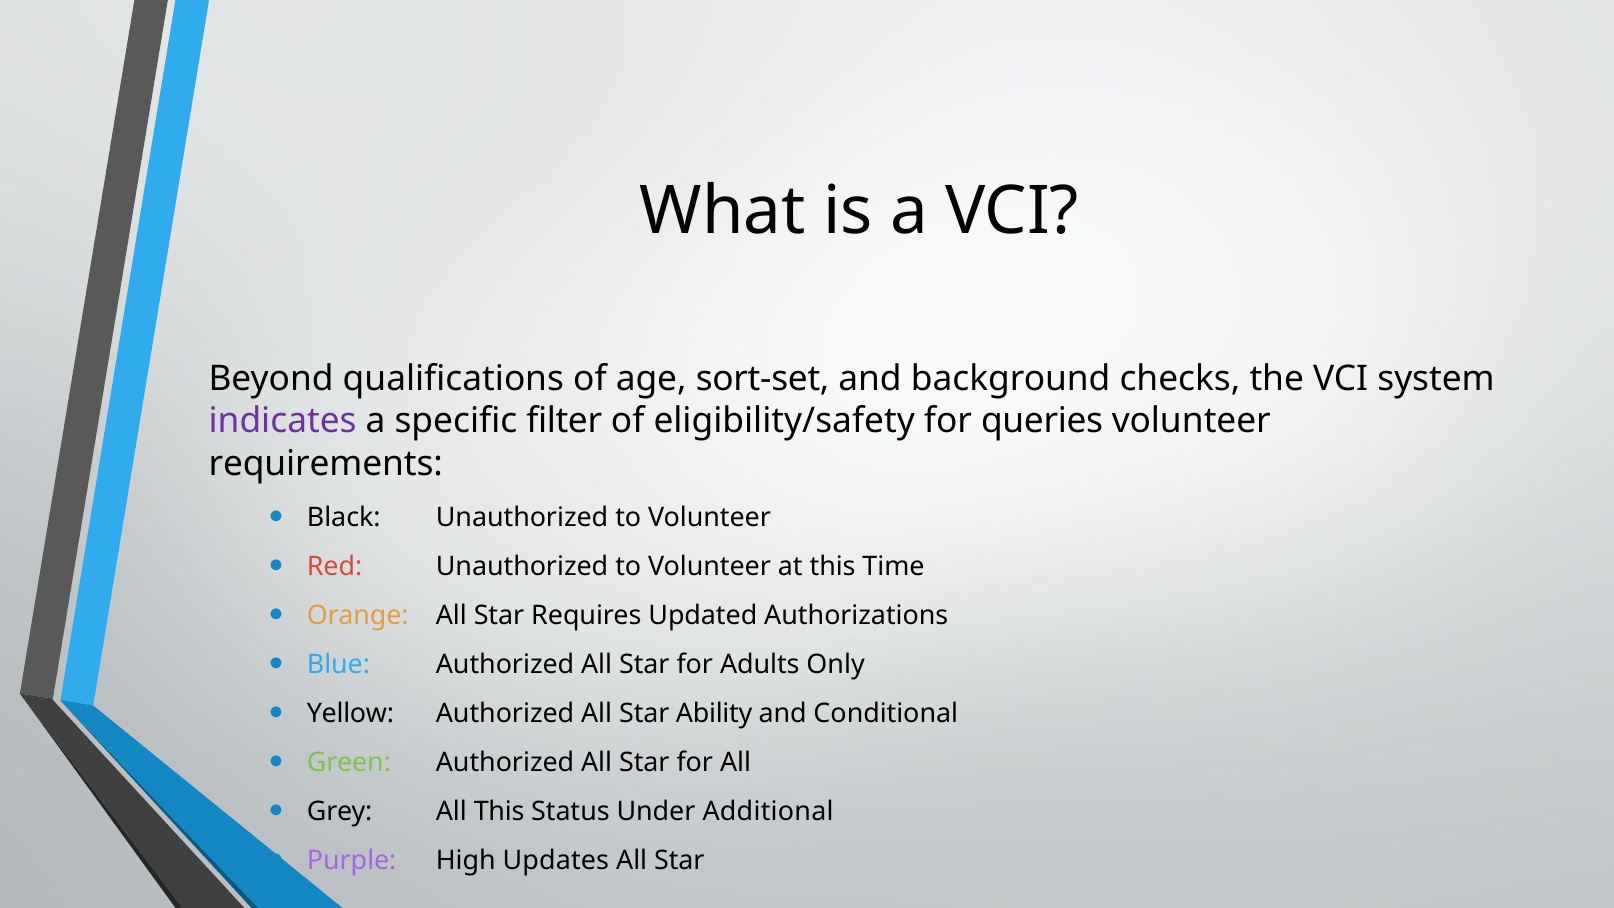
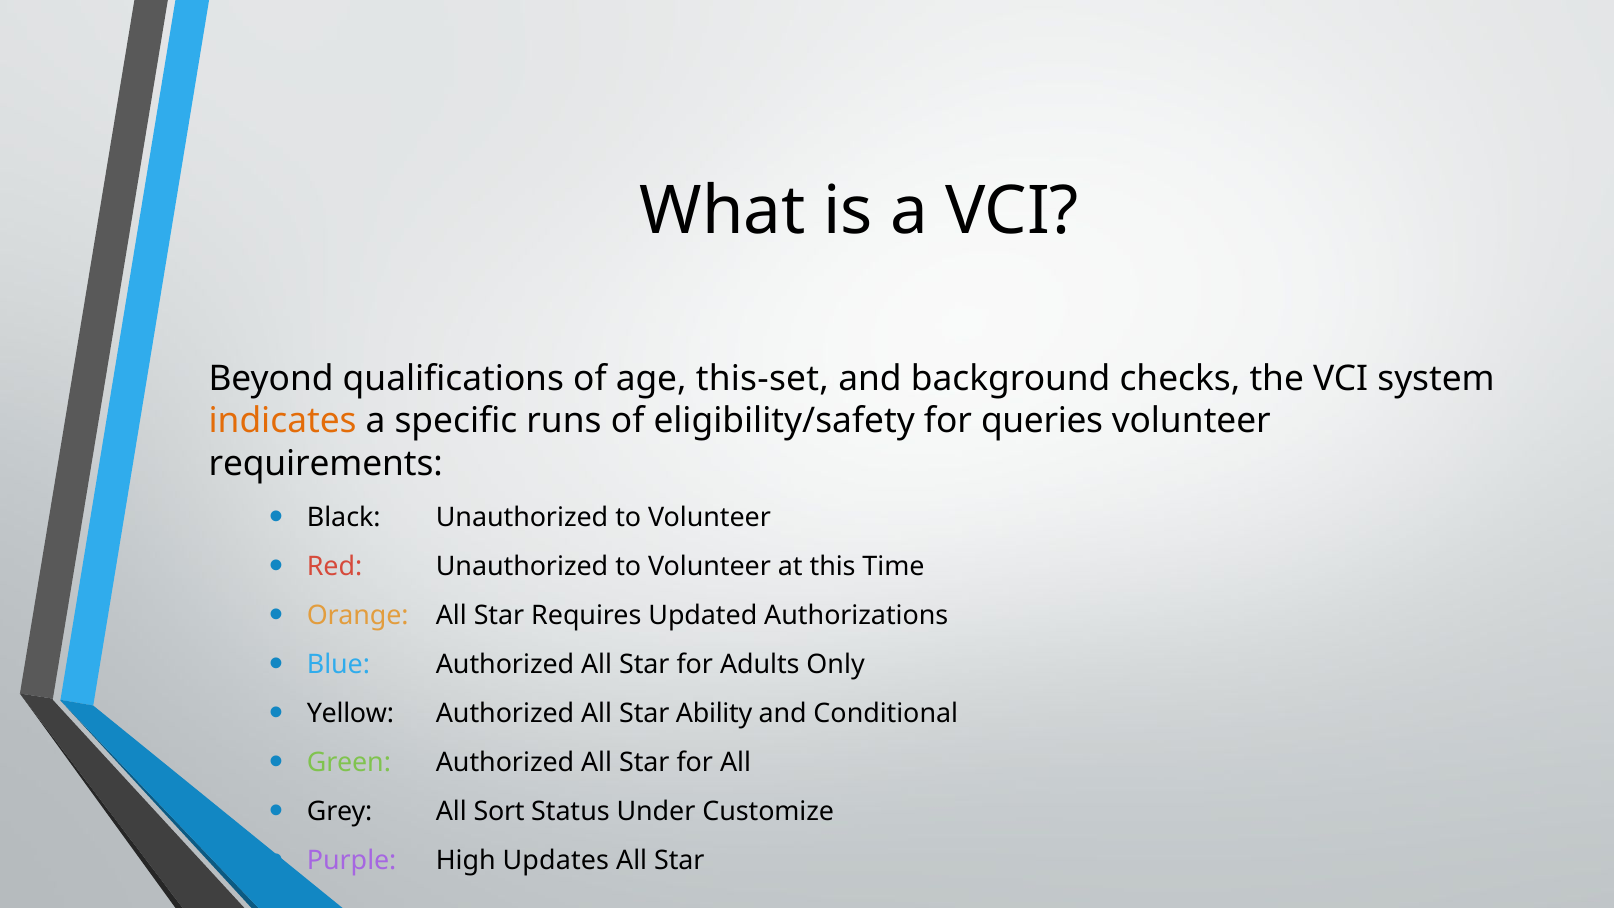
sort-set: sort-set -> this-set (762, 379)
indicates colour: purple -> orange (283, 421)
filter: filter -> runs (564, 421)
All This: This -> Sort (499, 812)
Additional: Additional -> Customize (768, 812)
